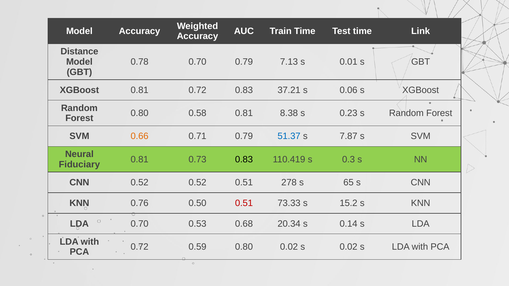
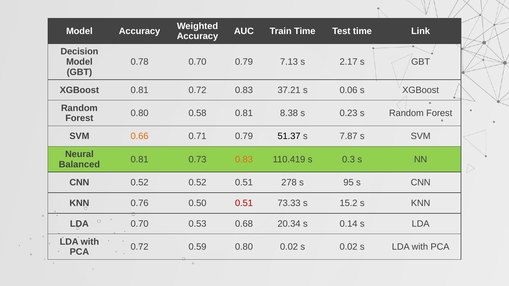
Distance: Distance -> Decision (79, 52)
0.01: 0.01 -> 2.17 (349, 62)
51.37 colour: blue -> black (289, 136)
0.83 colour: black -> orange (244, 160)
Fiduciary: Fiduciary -> Balanced (79, 165)
65: 65 -> 95 (349, 183)
